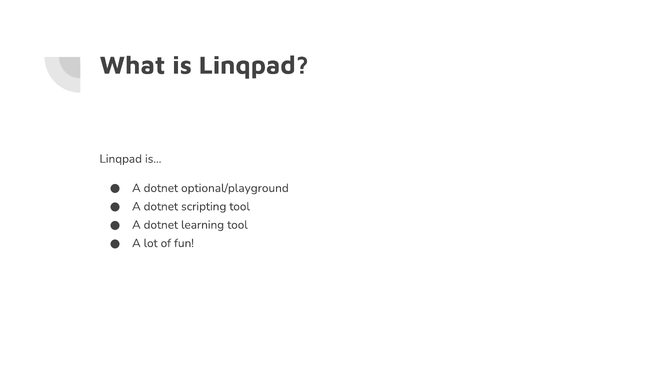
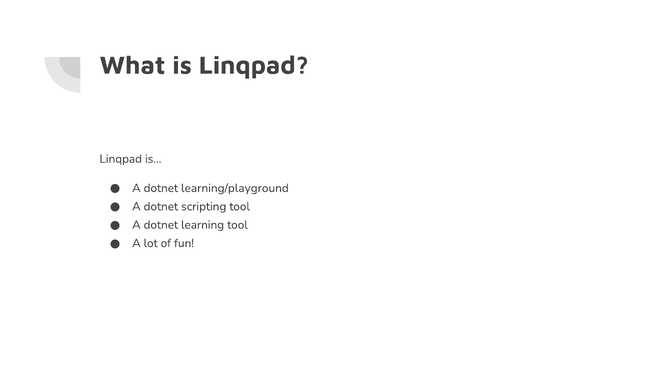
optional/playground: optional/playground -> learning/playground (235, 188)
